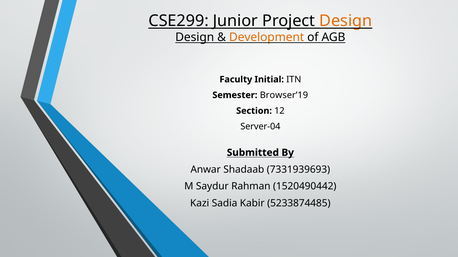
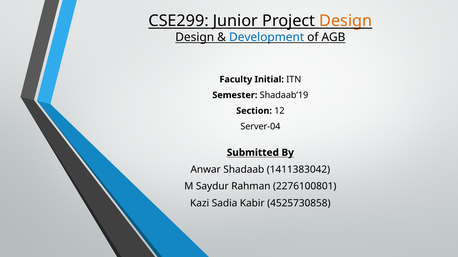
Development colour: orange -> blue (267, 37)
Browser’19: Browser’19 -> Shadaab’19 (284, 95)
7331939693: 7331939693 -> 1411383042 (298, 170)
1520490442: 1520490442 -> 2276100801 (305, 187)
5233874485: 5233874485 -> 4525730858 (299, 204)
